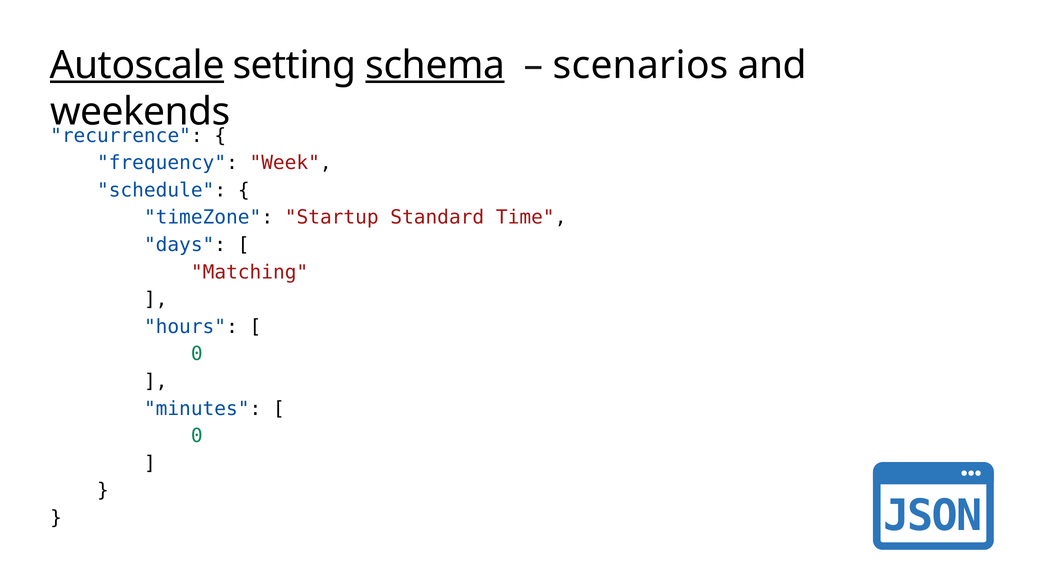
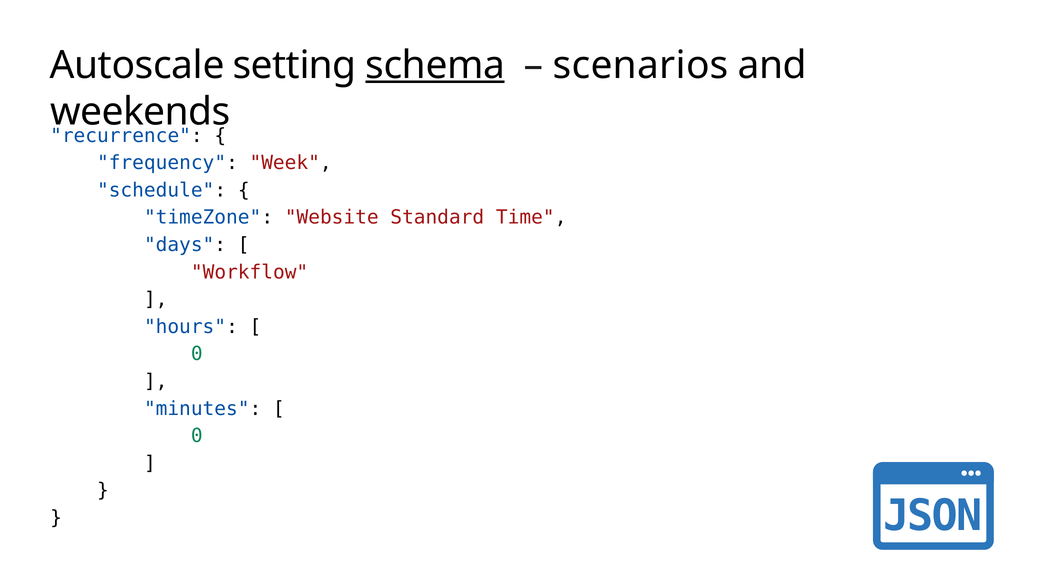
Autoscale underline: present -> none (137, 65)
Startup: Startup -> Website (332, 218)
Matching: Matching -> Workflow (250, 272)
